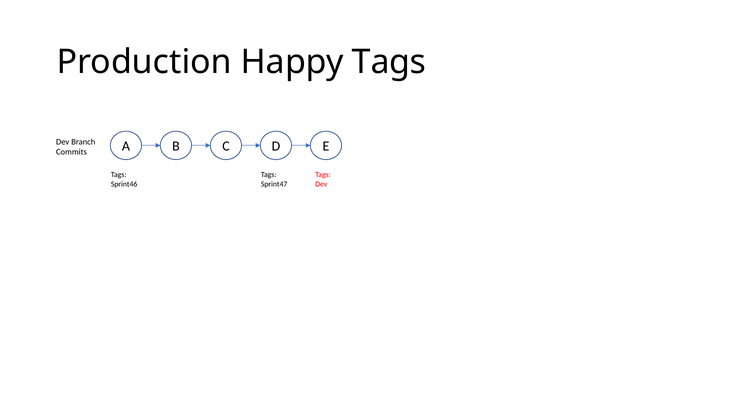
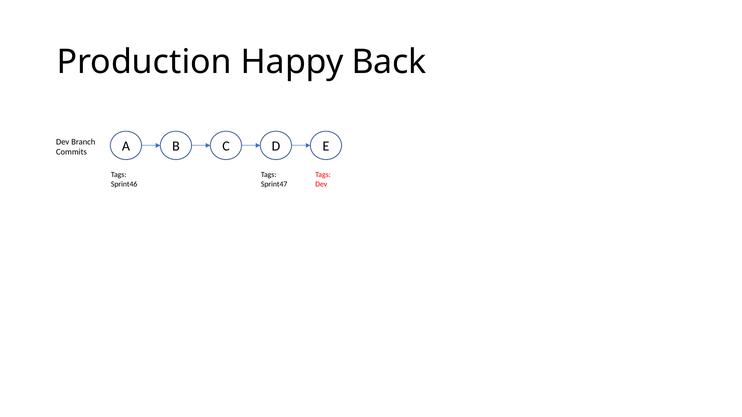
Happy Tags: Tags -> Back (389, 62)
